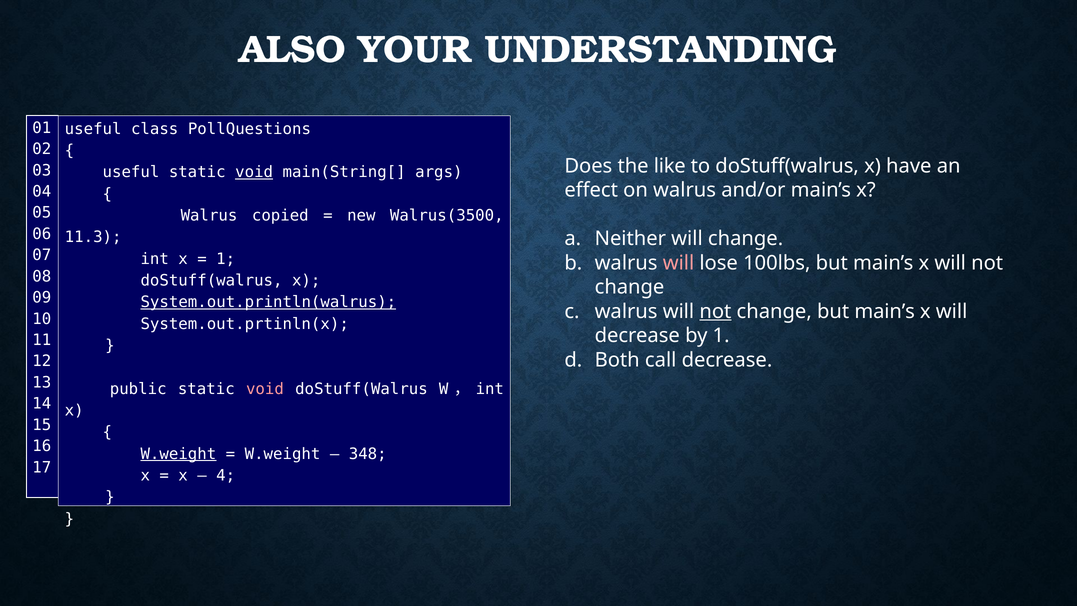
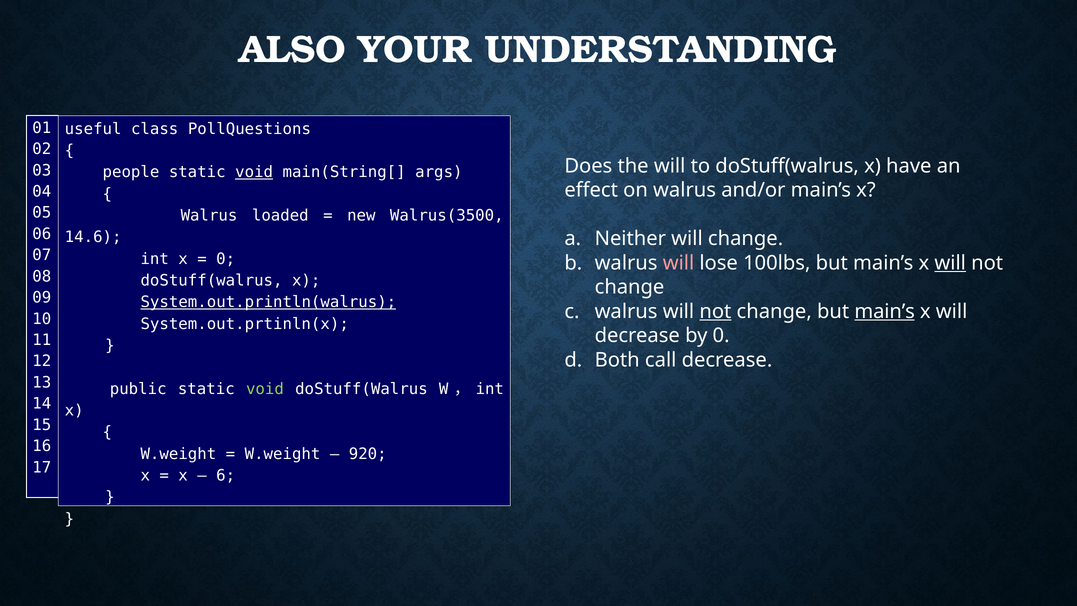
the like: like -> will (670, 166)
useful: useful -> people (131, 172)
copied: copied -> loaded (280, 216)
11.3: 11.3 -> 14.6 (93, 237)
1: 1 -> 0 (226, 259)
will underline: none -> present (950, 263)
main’s underline: none -> present (885, 311)
by 1: 1 -> 0 (721, 336)
void colour: pink -> light green (265, 389)
W.weight underline: present -> none (178, 454)
348: 348 -> 920 (368, 454)
4: 4 -> 6 (226, 475)
